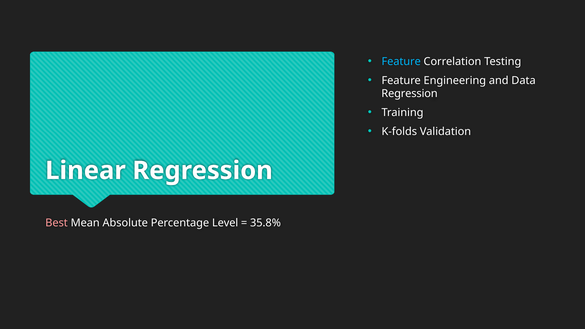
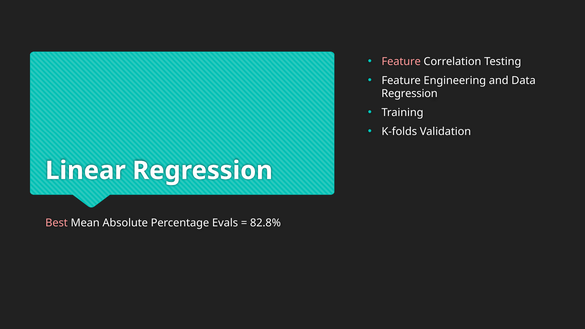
Feature colour: light blue -> pink (401, 61)
Level: Level -> Evals (225, 223)
35.8%: 35.8% -> 82.8% (265, 223)
